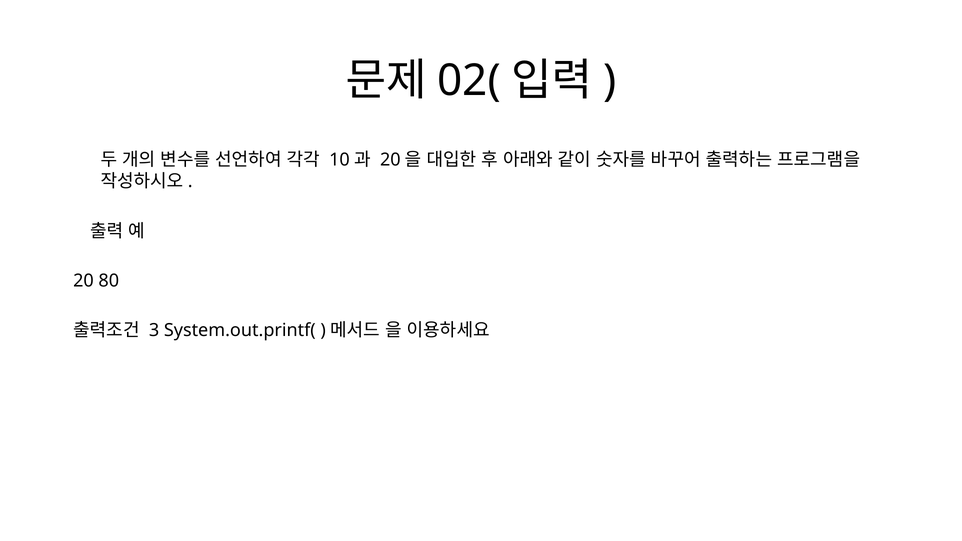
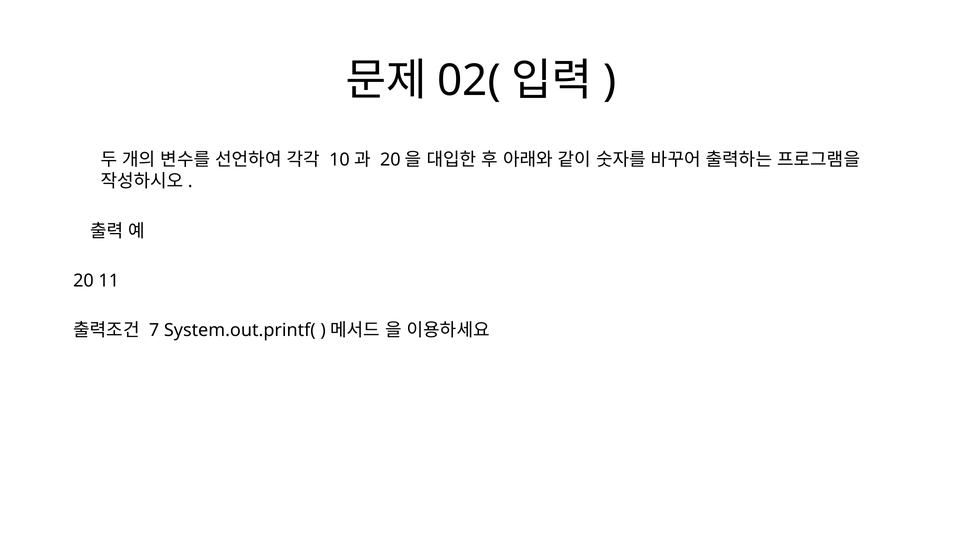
80: 80 -> 11 (109, 281)
3: 3 -> 7 (154, 331)
